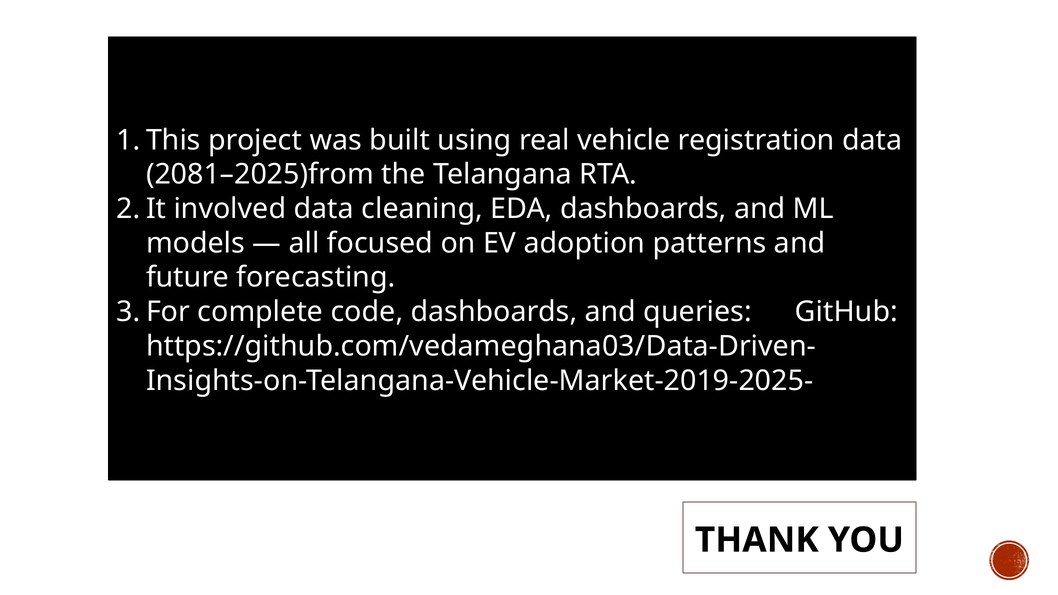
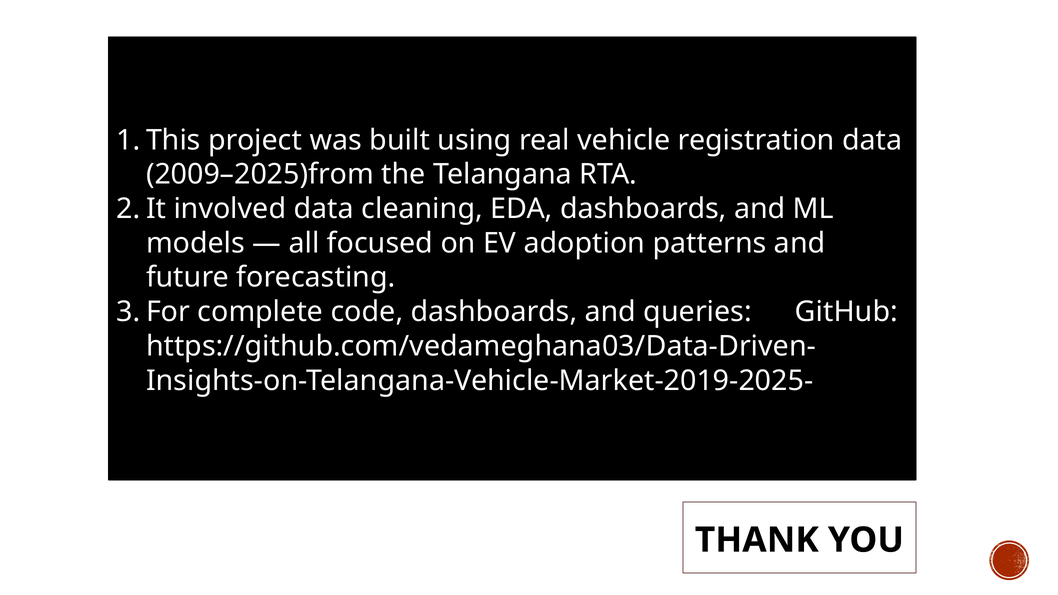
2081–2025)from: 2081–2025)from -> 2009–2025)from (260, 174)
